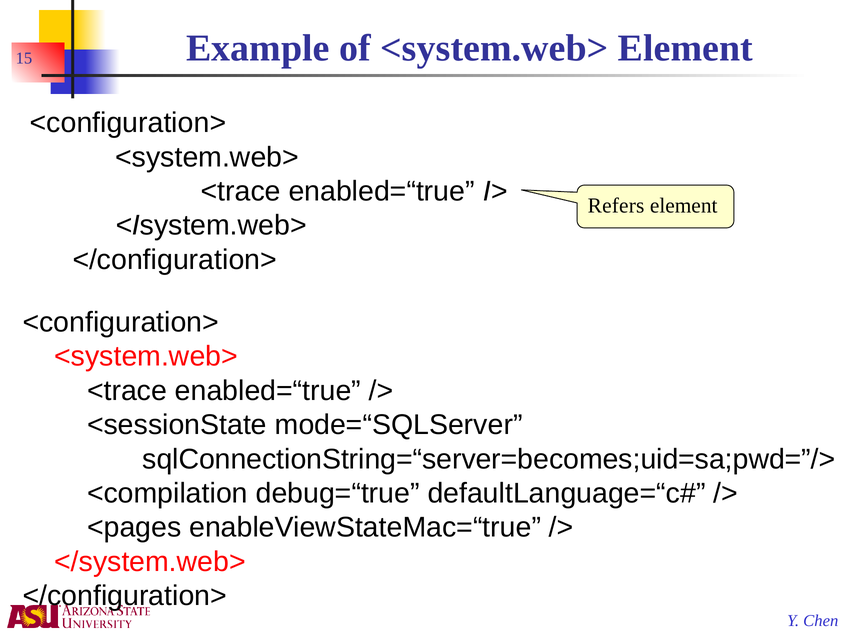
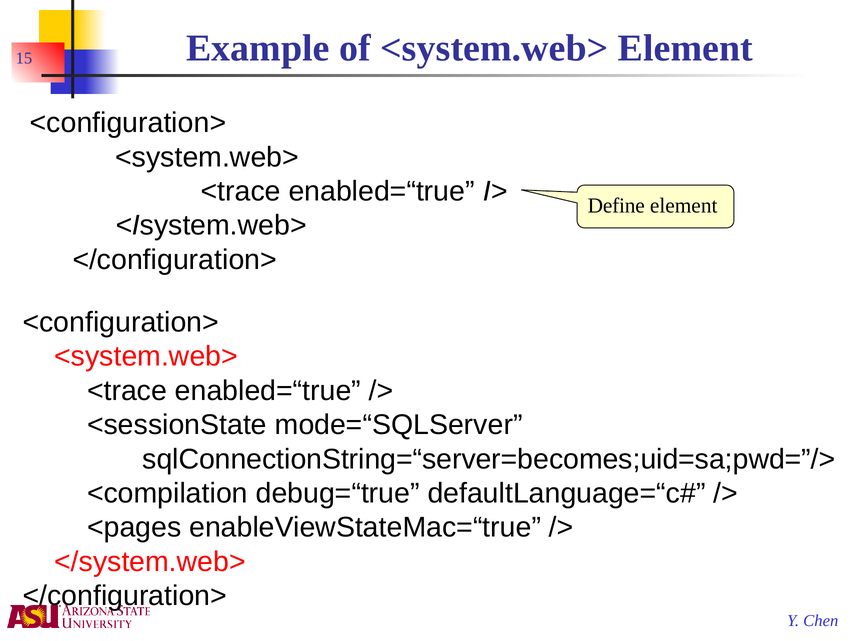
Refers: Refers -> Define (616, 206)
